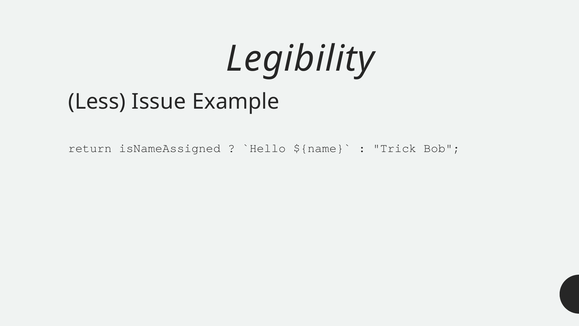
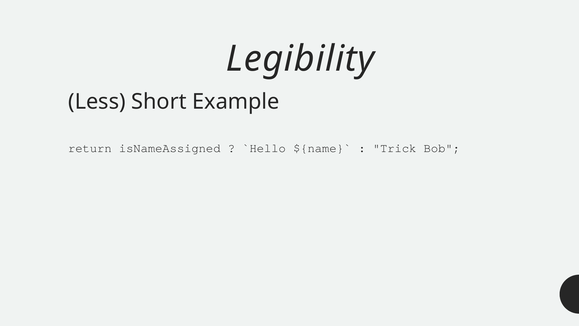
Issue: Issue -> Short (159, 102)
